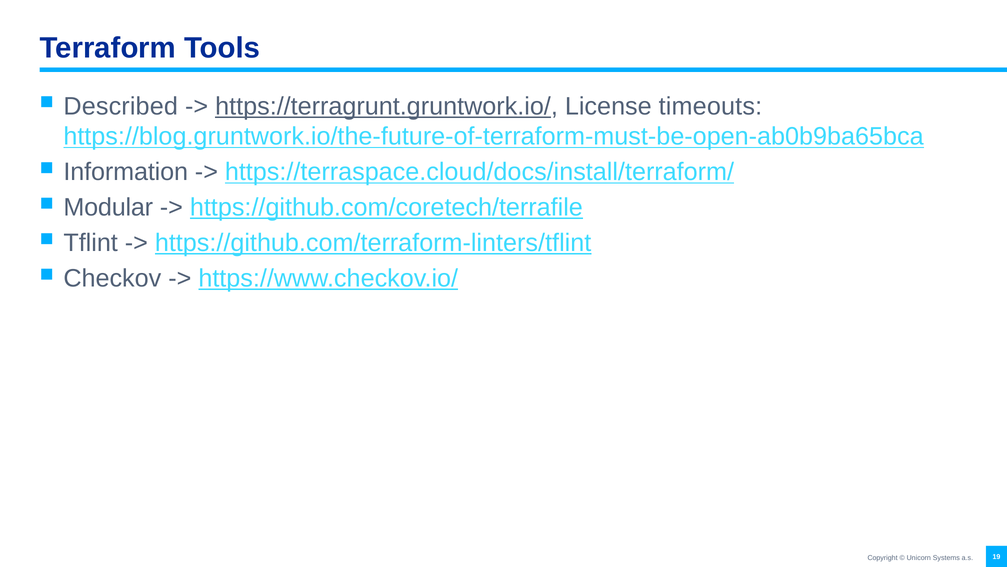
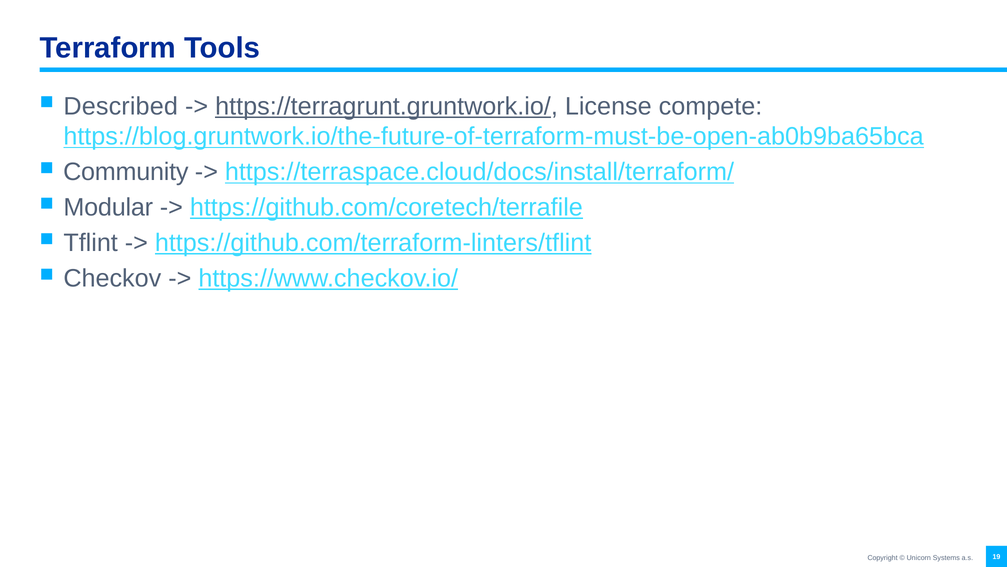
timeouts: timeouts -> compete (710, 106)
Information: Information -> Community (126, 172)
